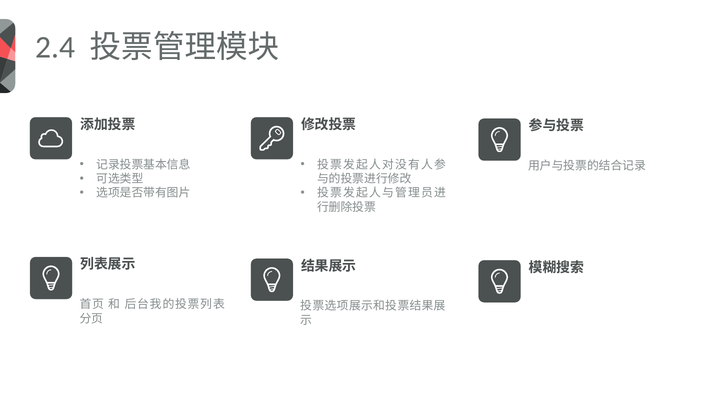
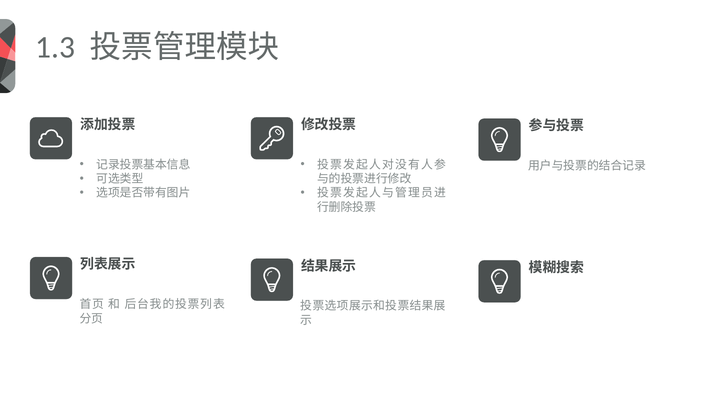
2.4: 2.4 -> 1.3 (55, 47)
